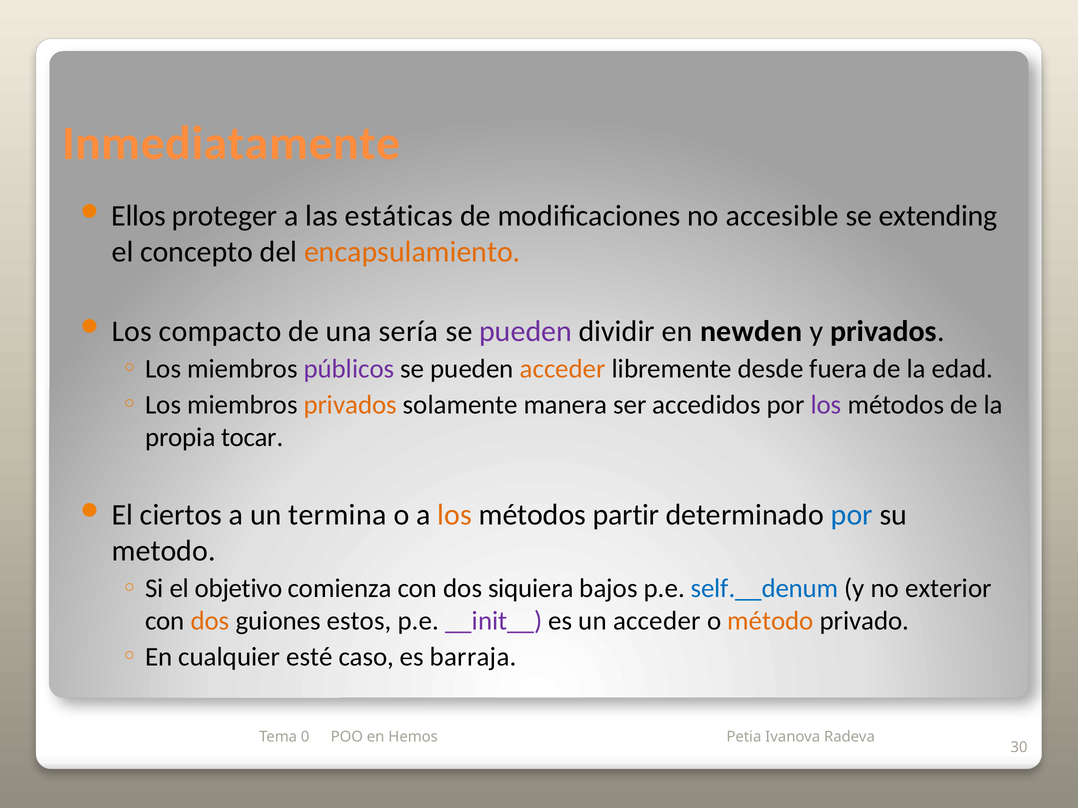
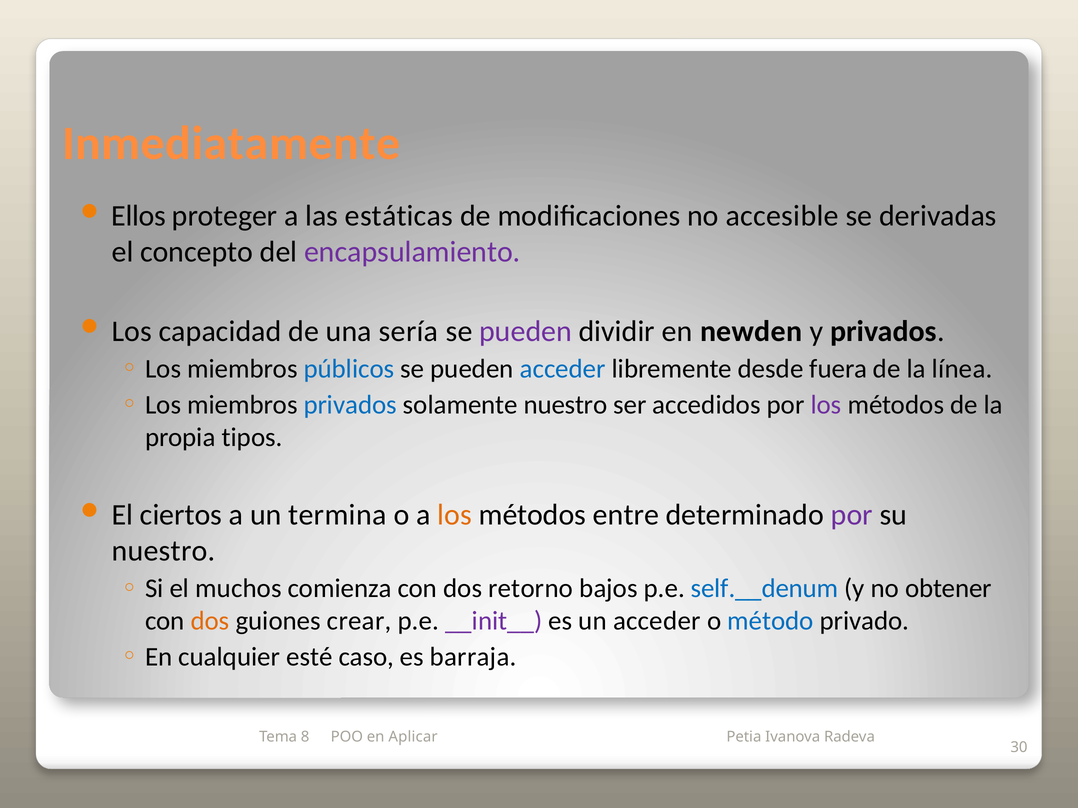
extending: extending -> derivadas (938, 216)
encapsulamiento colour: orange -> purple (412, 252)
compacto: compacto -> capacidad (220, 331)
públicos colour: purple -> blue (349, 369)
acceder colour: orange -> blue (563, 369)
edad: edad -> línea (962, 369)
privados colour: orange -> blue (350, 405)
solamente manera: manera -> nuestro (565, 405)
tocar: tocar -> tipos (252, 438)
partir: partir -> entre (626, 515)
por colour: blue -> purple (852, 515)
metodo: metodo -> nuestro (164, 551)
objetivo: objetivo -> muchos (238, 589)
siquiera: siquiera -> retorno (531, 589)
exterior: exterior -> obtener (948, 589)
estos: estos -> crear (359, 621)
método colour: orange -> blue (771, 621)
0: 0 -> 8 (305, 737)
Hemos: Hemos -> Aplicar (413, 737)
